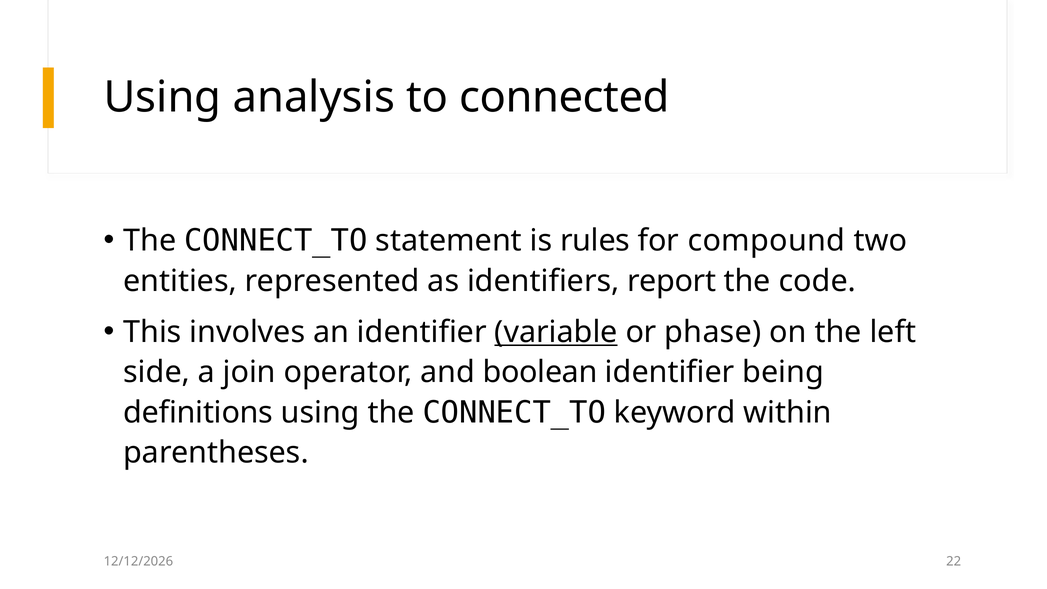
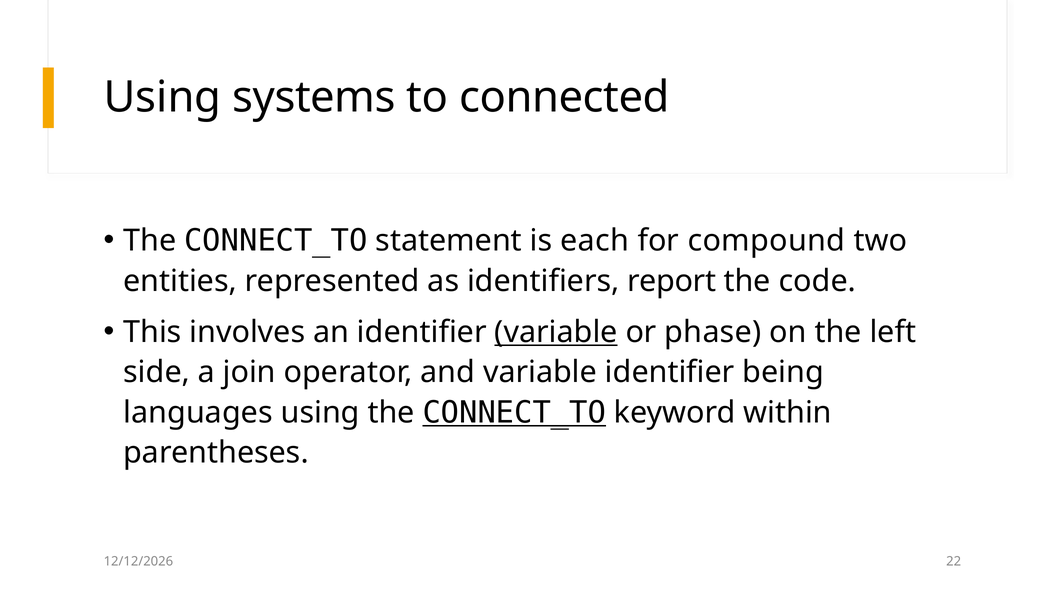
analysis: analysis -> systems (314, 97)
rules: rules -> each (595, 241)
and boolean: boolean -> variable (540, 372)
definitions: definitions -> languages (198, 413)
CONNECT_TO underline: none -> present (514, 413)
